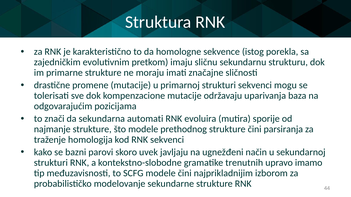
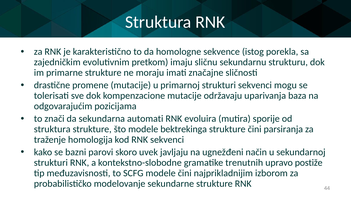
najmanje: najmanje -> struktura (52, 129)
prethodnog: prethodnog -> bektrekinga (184, 129)
imamo: imamo -> postiže (309, 163)
